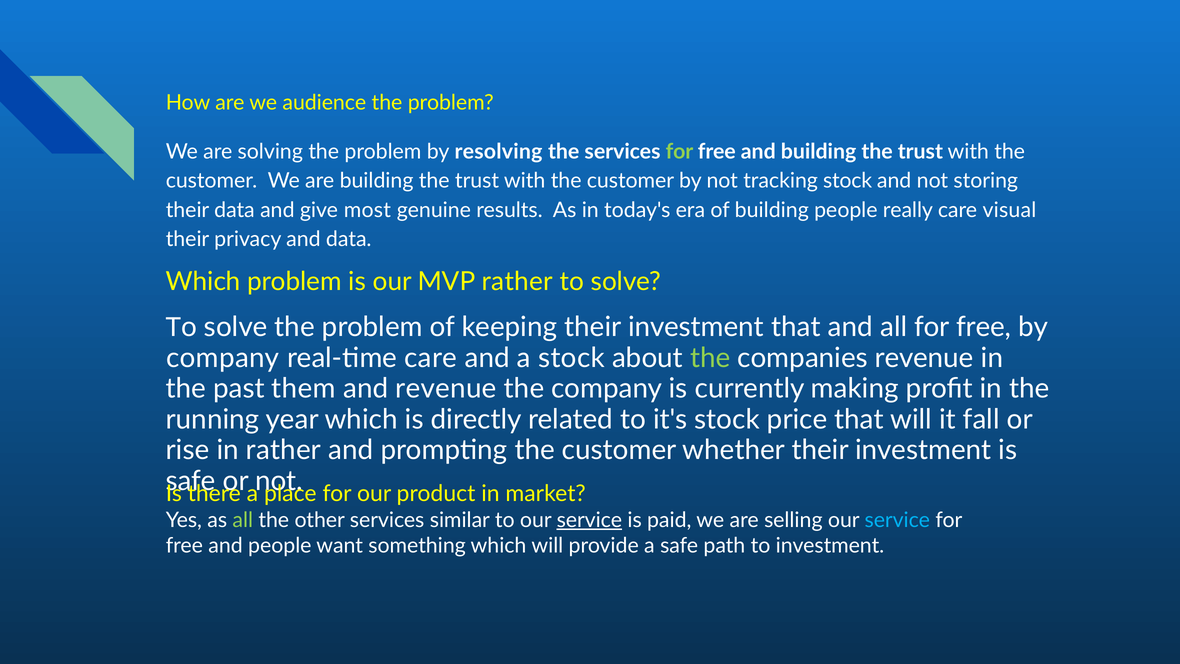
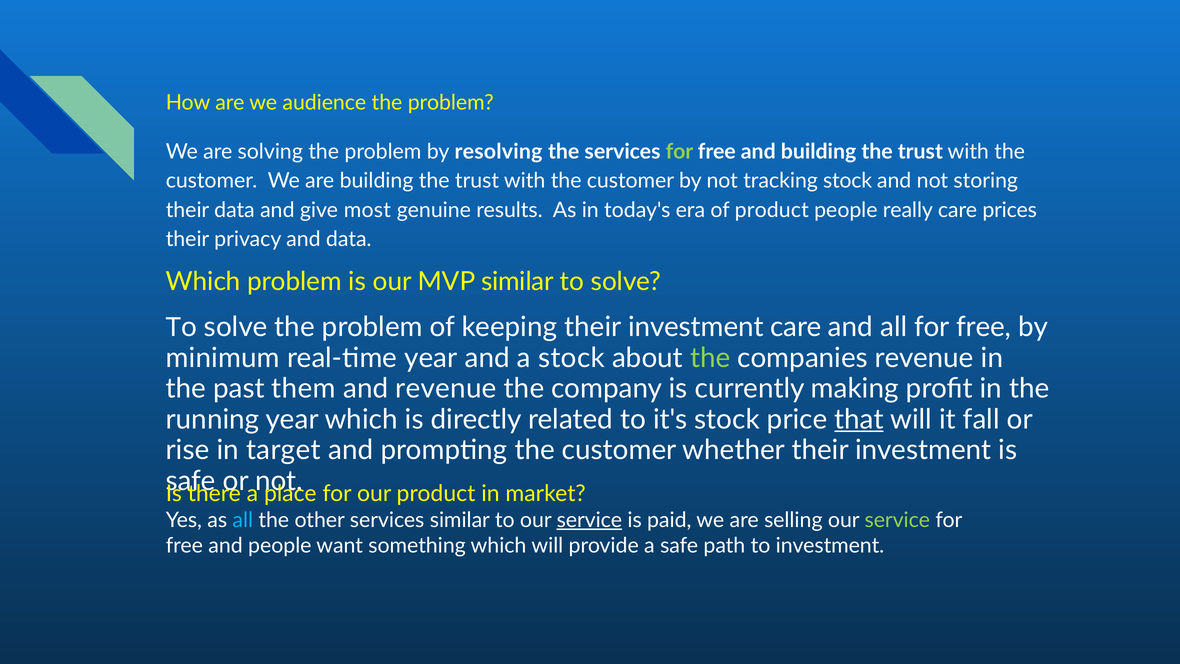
of building: building -> product (772, 210)
visual: visual -> prices (1010, 210)
MVP rather: rather -> similar (517, 281)
investment that: that -> care (796, 327)
company: company -> minimum (223, 358)
real-time care: care -> year (431, 358)
that underline: none -> present (859, 419)
in rather: rather -> target (283, 450)
all colour: light green -> light blue (243, 520)
service colour: light blue -> light green (897, 520)
